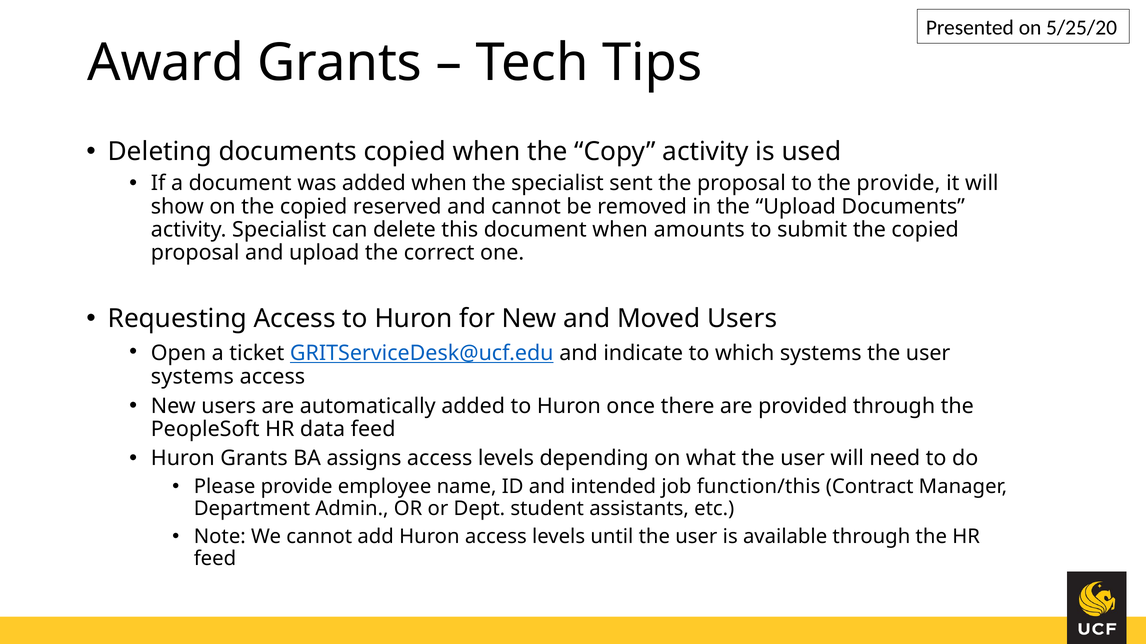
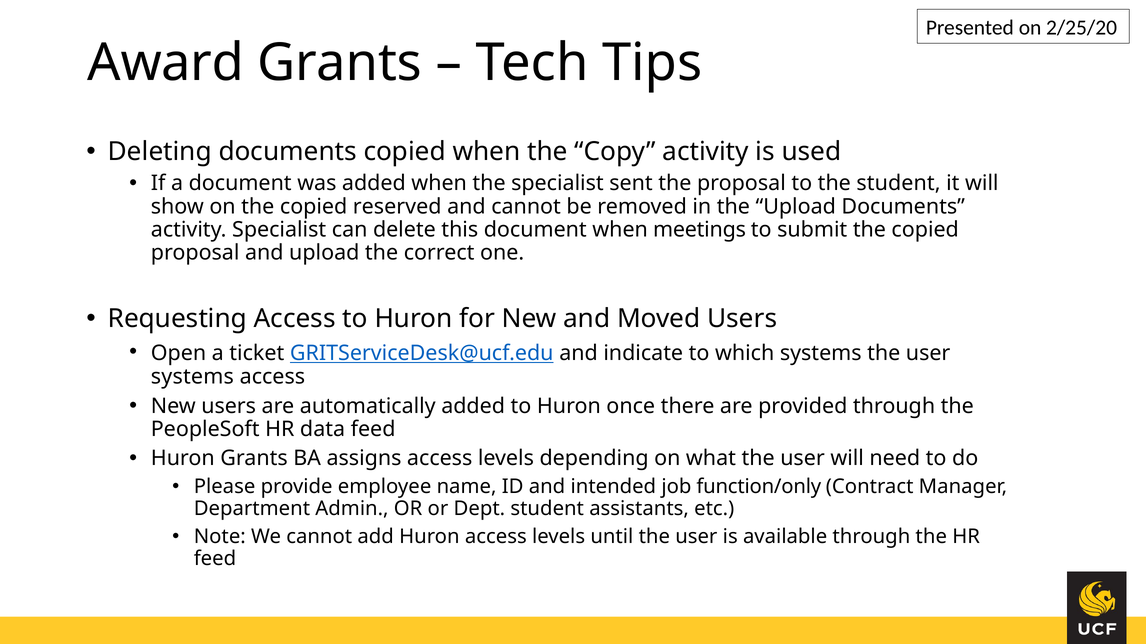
5/25/20: 5/25/20 -> 2/25/20 (1082, 28)
the provide: provide -> student (898, 183)
amounts: amounts -> meetings (699, 230)
function/this: function/this -> function/only (759, 487)
